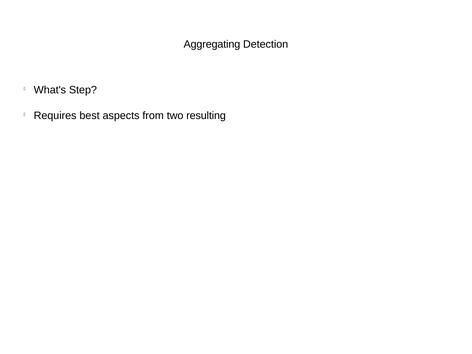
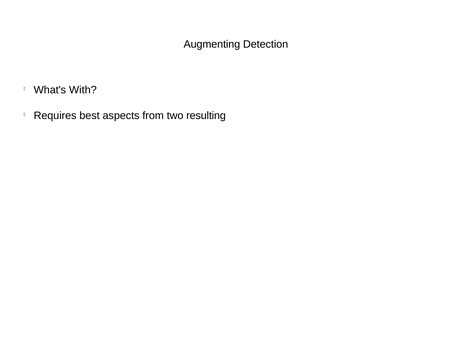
Aggregating: Aggregating -> Augmenting (212, 44)
Step: Step -> With (83, 90)
